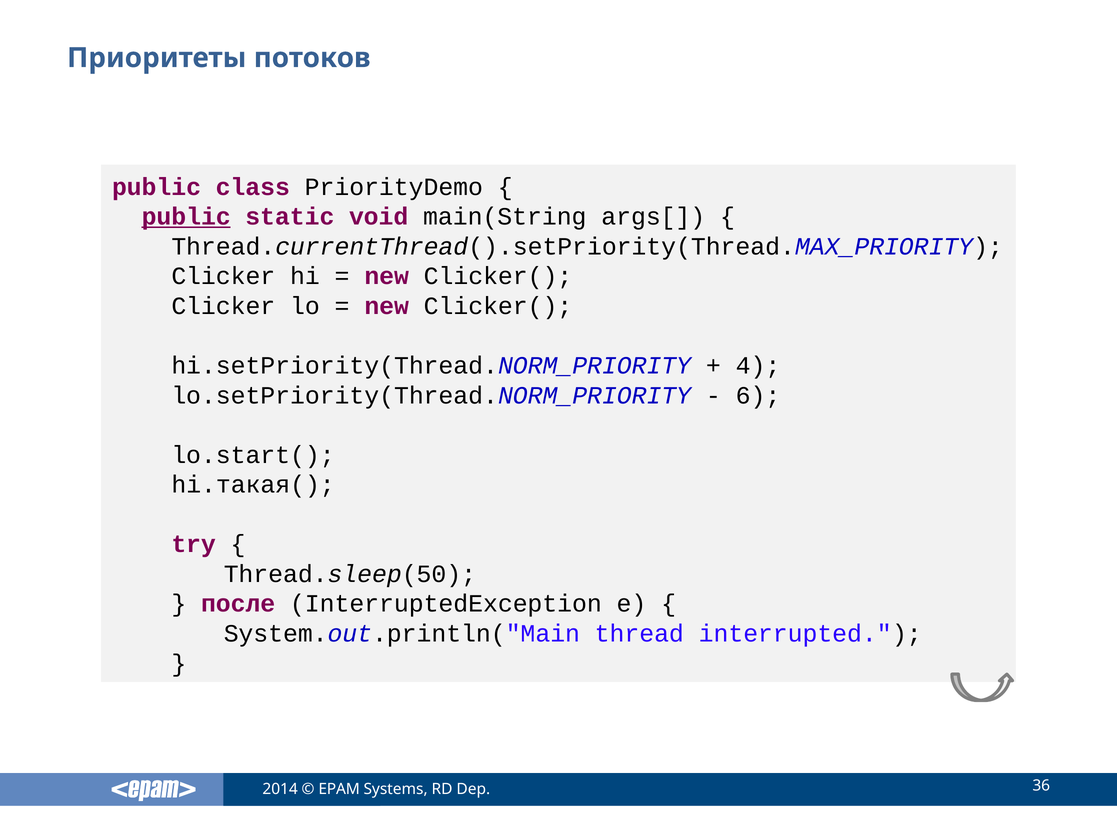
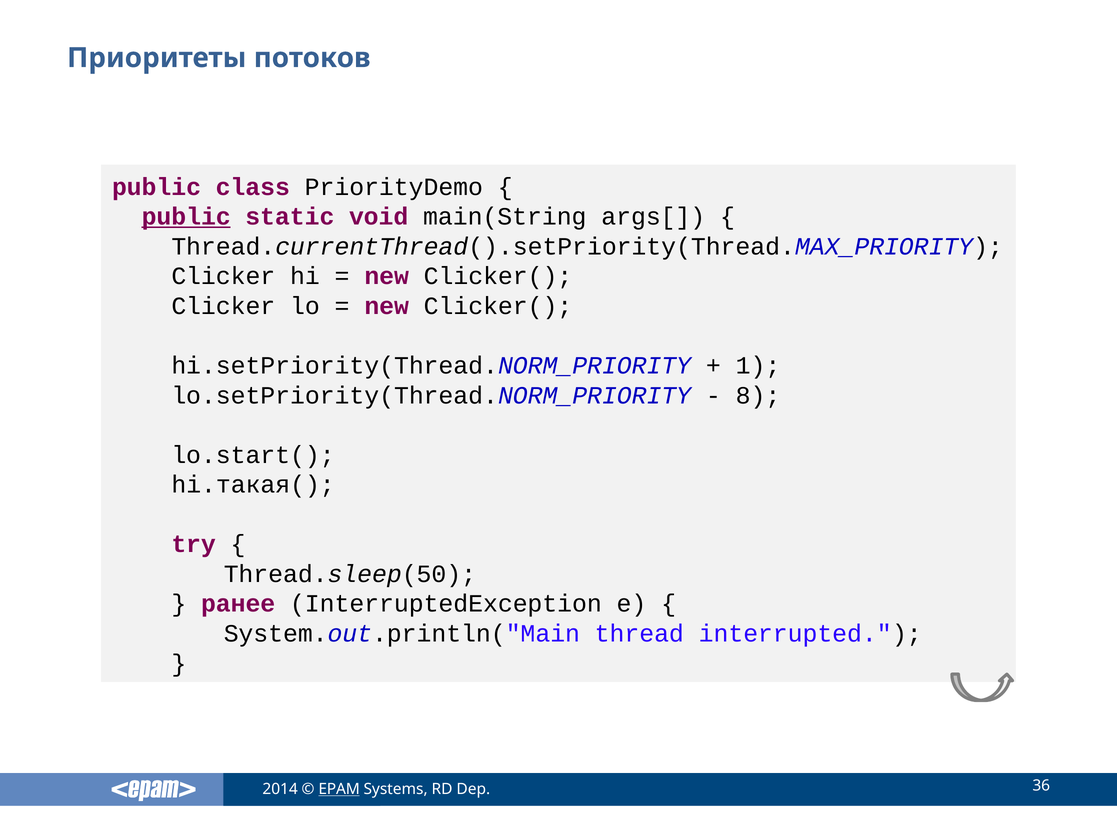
4: 4 -> 1 (758, 365)
6: 6 -> 8 (758, 395)
после: после -> ранее (238, 604)
EPAM underline: none -> present (339, 789)
